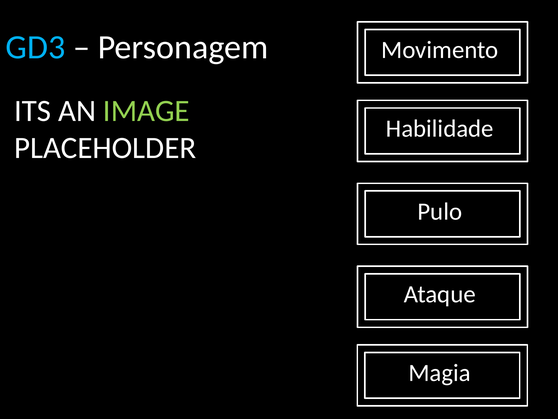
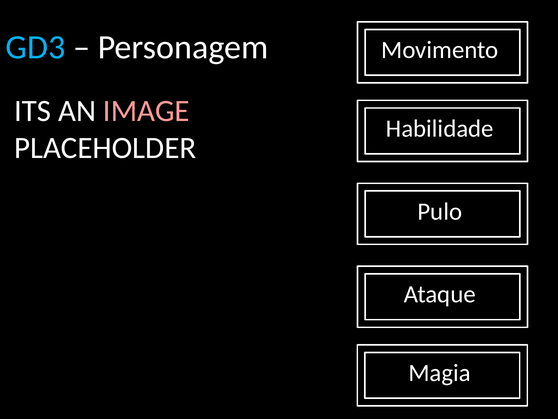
IMAGE colour: light green -> pink (146, 111)
